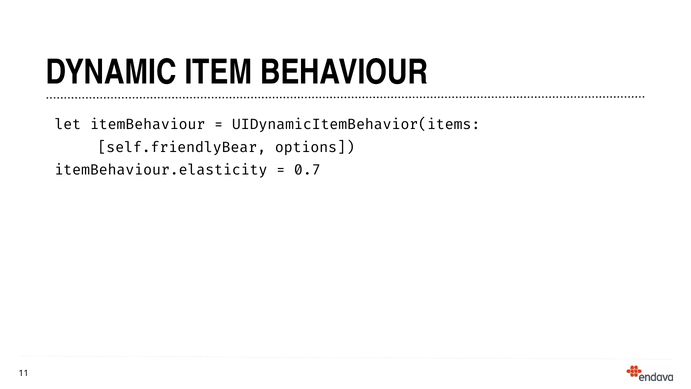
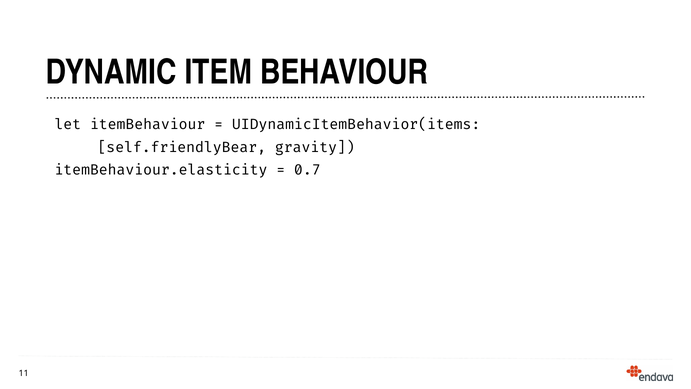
options: options -> gravity (315, 147)
